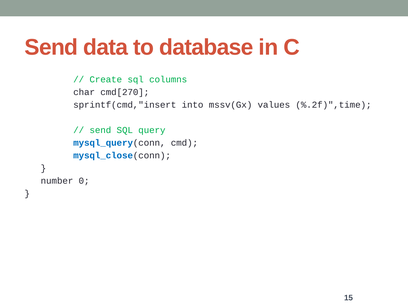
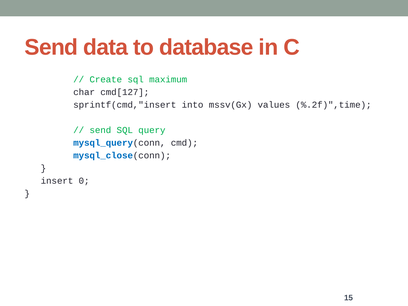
columns: columns -> maximum (168, 79)
cmd[270: cmd[270 -> cmd[127 (125, 92)
number: number -> insert (57, 181)
